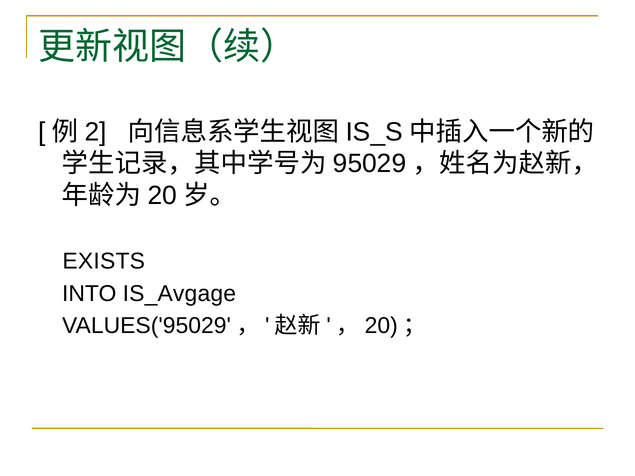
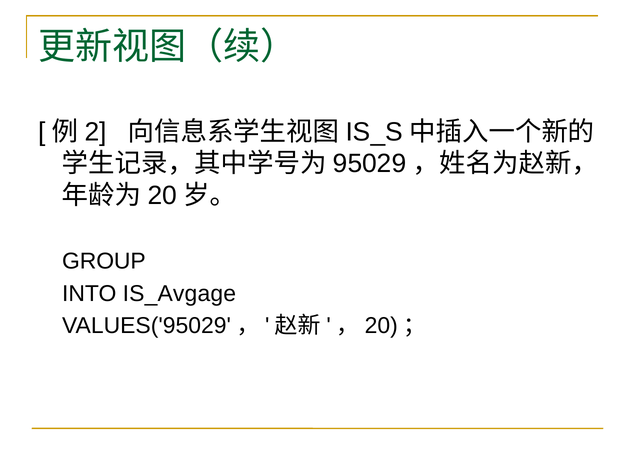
EXISTS: EXISTS -> GROUP (104, 262)
